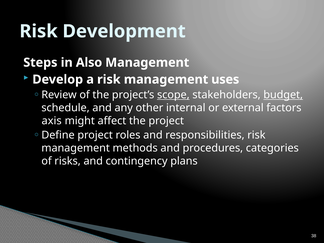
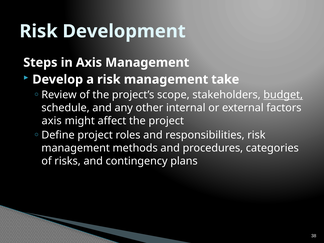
in Also: Also -> Axis (89, 63)
uses: uses -> take (225, 79)
scope underline: present -> none (173, 95)
